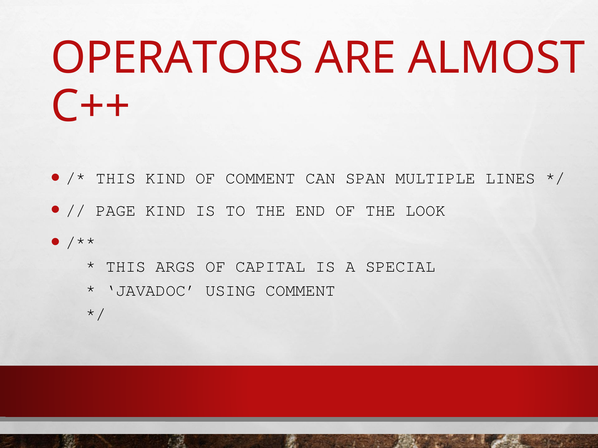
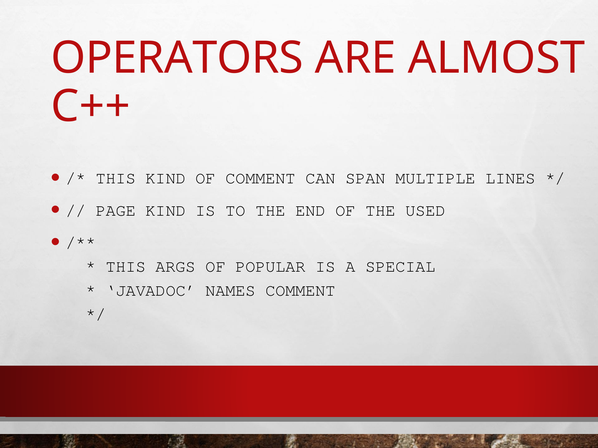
LOOK: LOOK -> USED (425, 210)
CAPITAL: CAPITAL -> POPULAR (271, 267)
USING: USING -> NAMES (231, 291)
